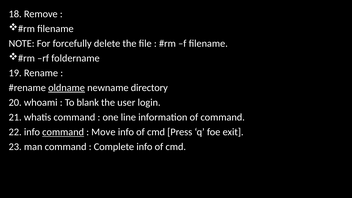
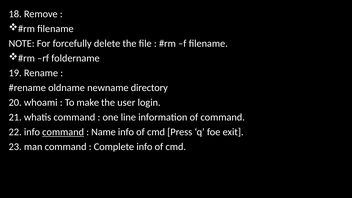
oldname underline: present -> none (67, 88)
blank: blank -> make (88, 103)
Move: Move -> Name (104, 132)
